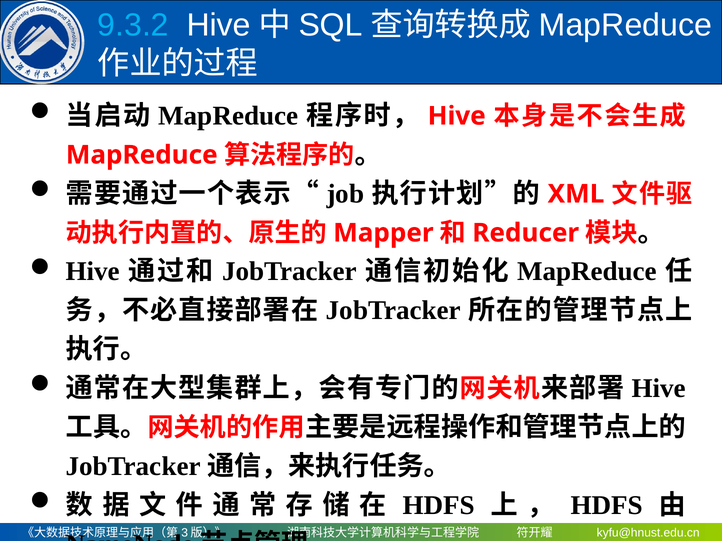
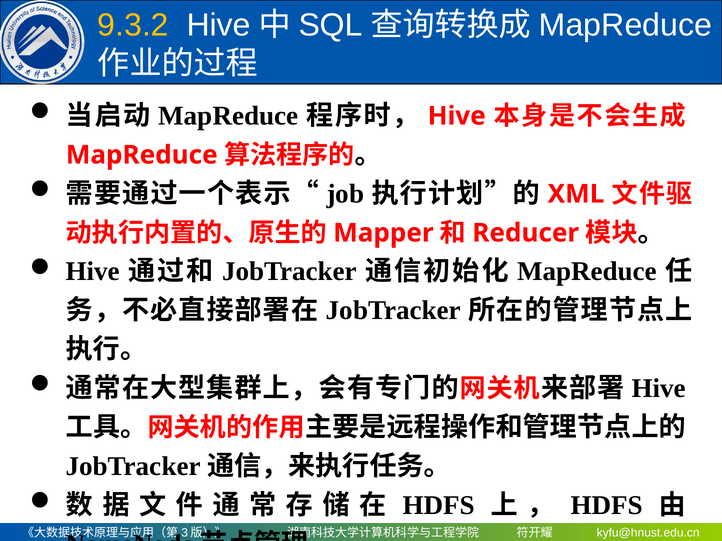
9.3.2 colour: light blue -> yellow (133, 25)
